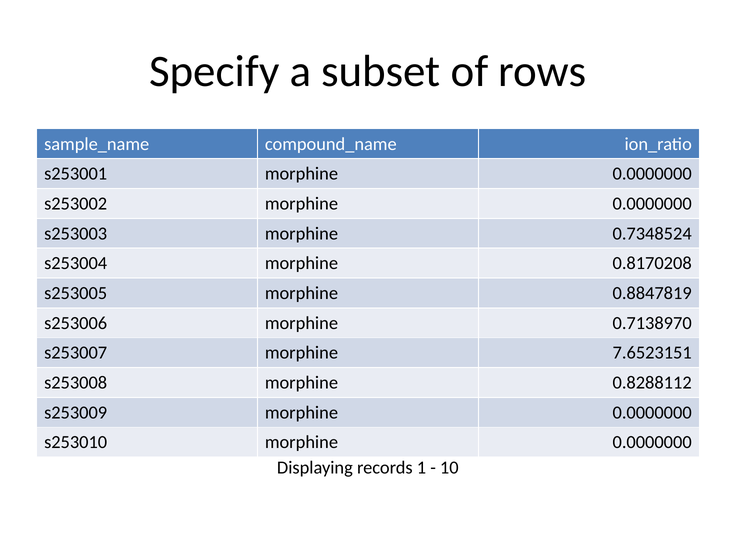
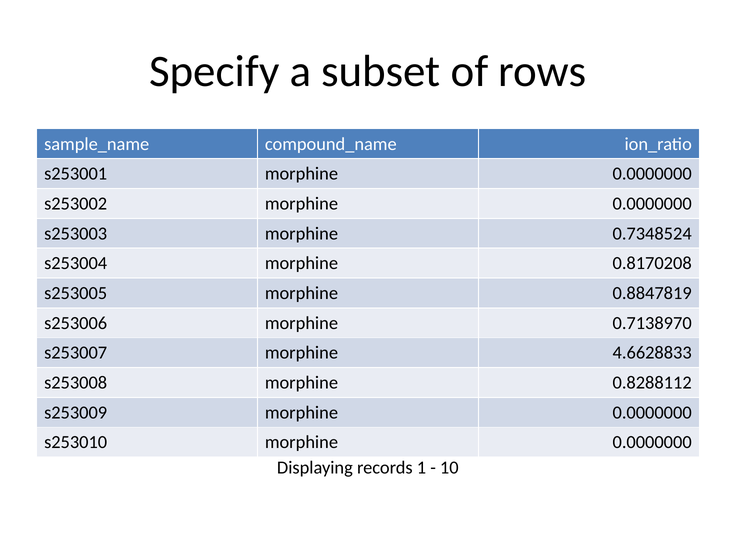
7.6523151: 7.6523151 -> 4.6628833 (652, 353)
